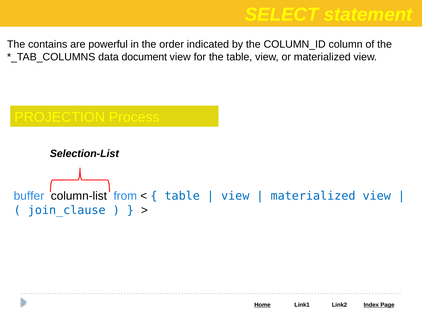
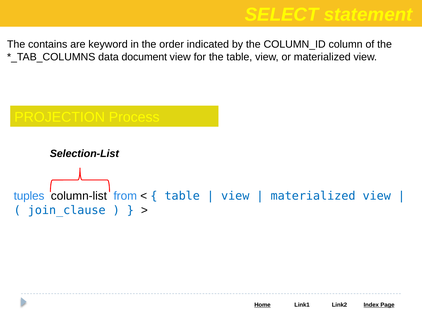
powerful: powerful -> keyword (108, 44)
buffer: buffer -> tuples (29, 196)
